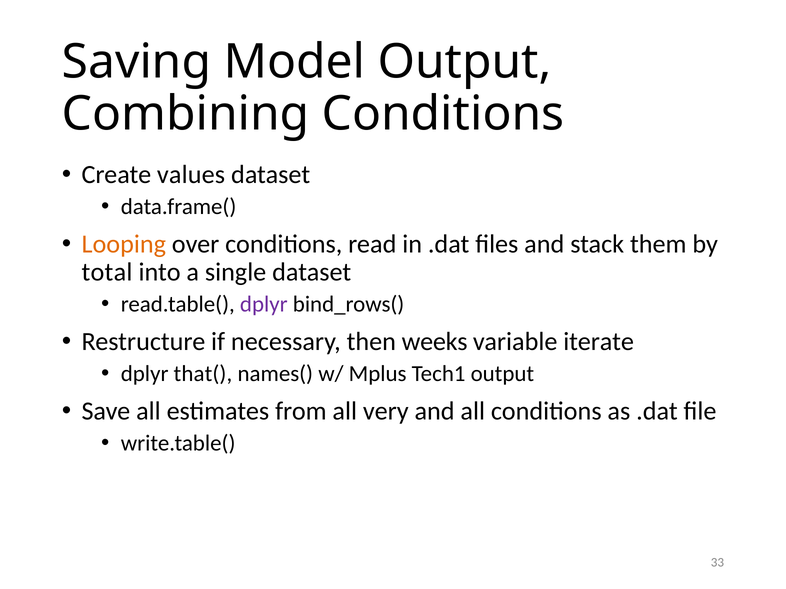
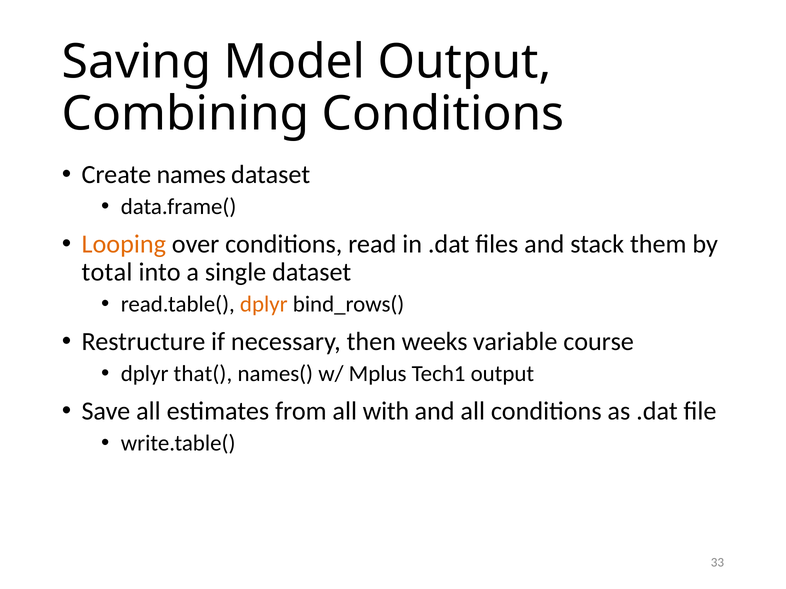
values: values -> names (191, 175)
dplyr colour: purple -> orange (264, 305)
iterate: iterate -> course (599, 342)
very: very -> with (386, 411)
